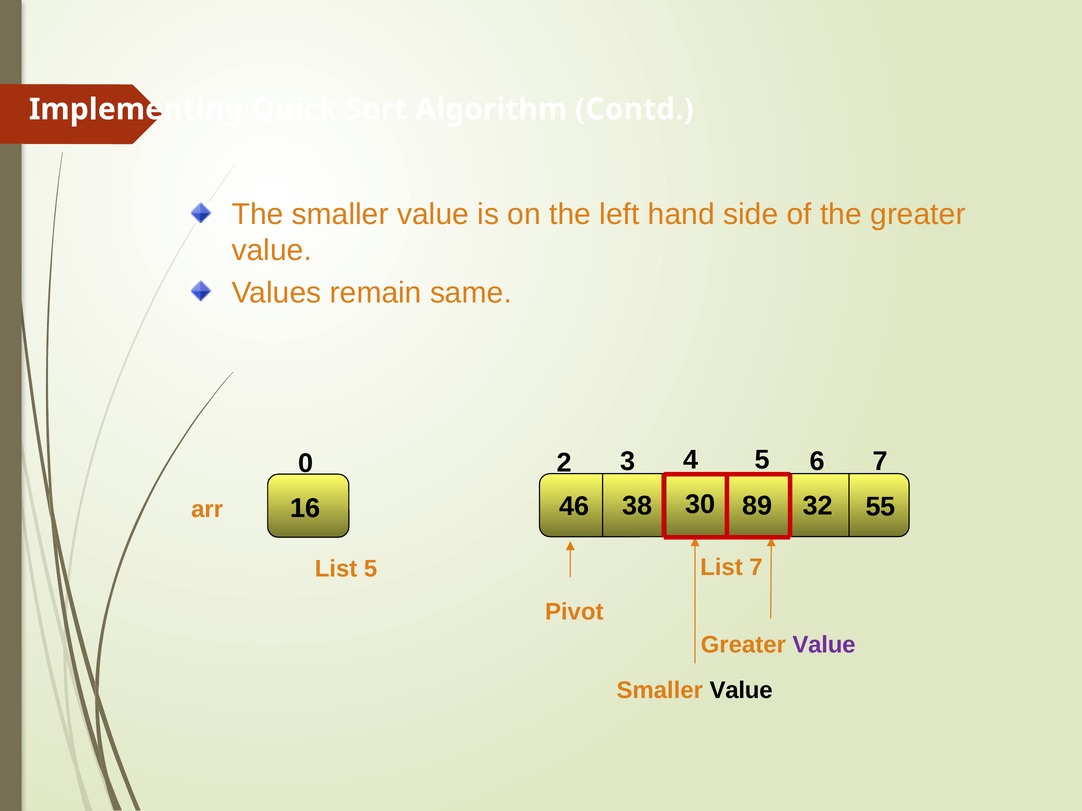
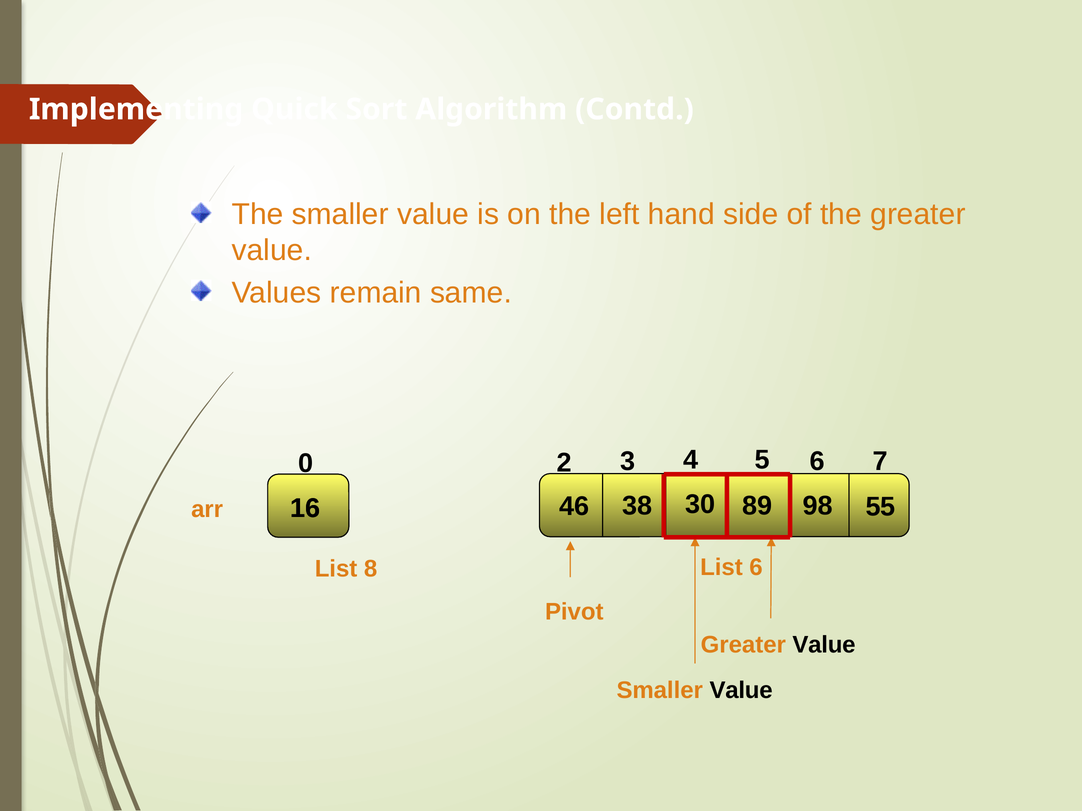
32: 32 -> 98 (818, 506)
List 5: 5 -> 8 (371, 569)
List 7: 7 -> 6 (756, 568)
Value colour: purple -> black (824, 645)
